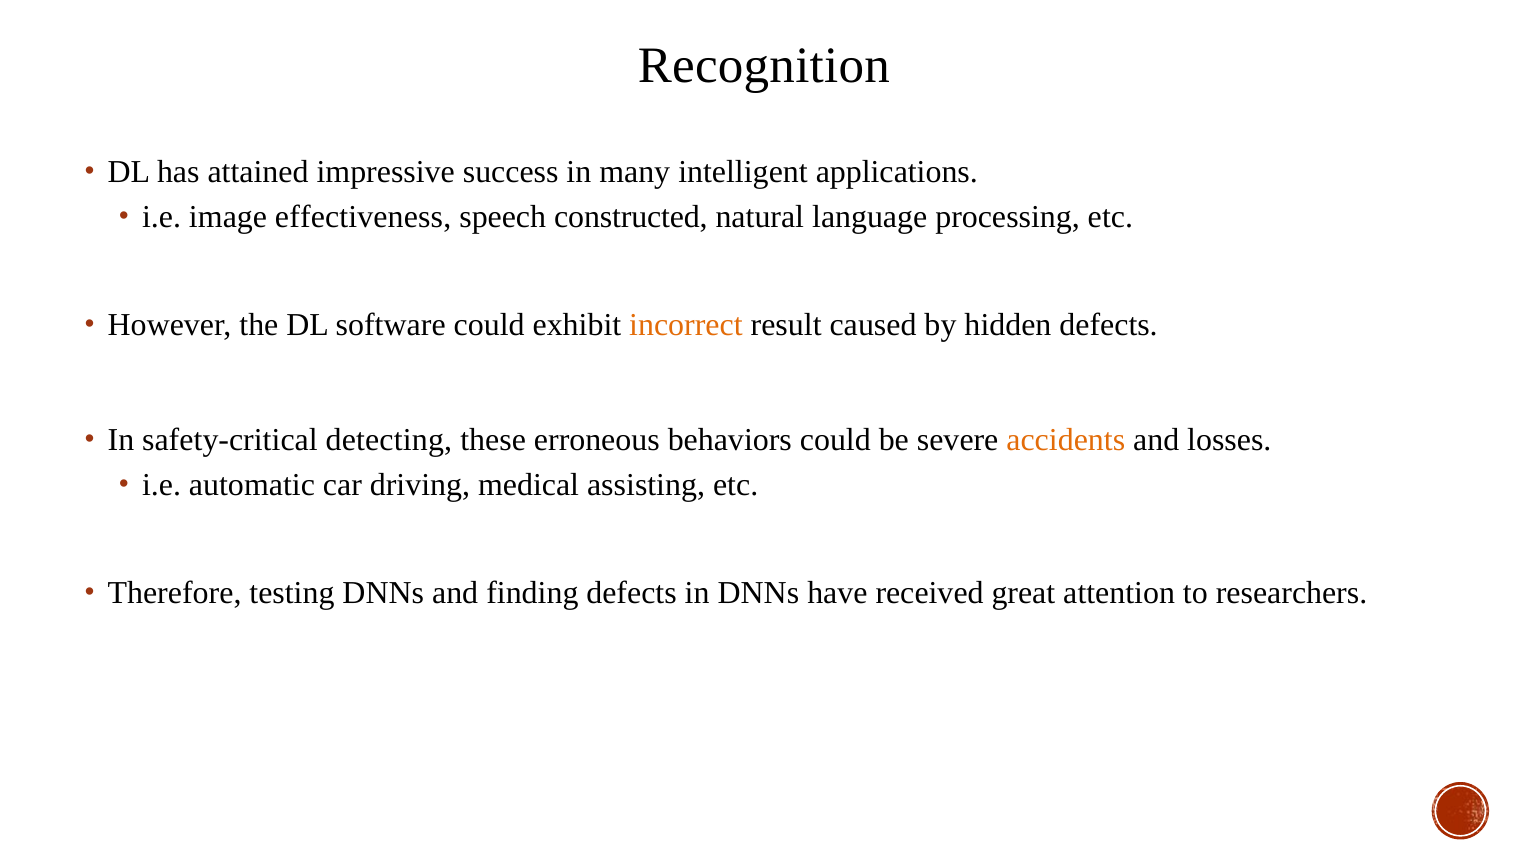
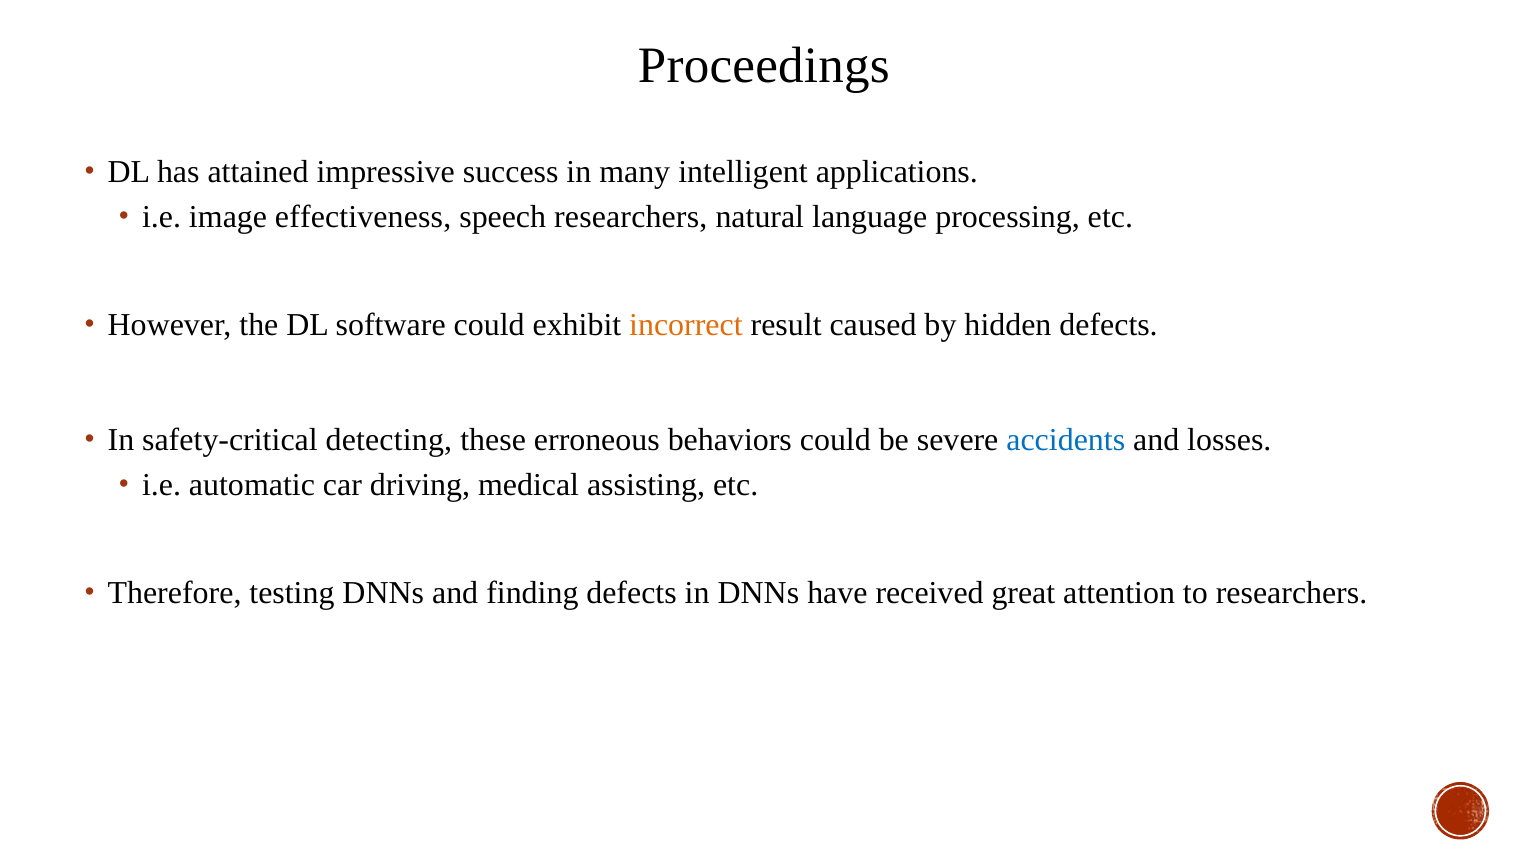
Recognition: Recognition -> Proceedings (764, 66)
speech constructed: constructed -> researchers (631, 217)
accidents colour: orange -> blue (1066, 440)
